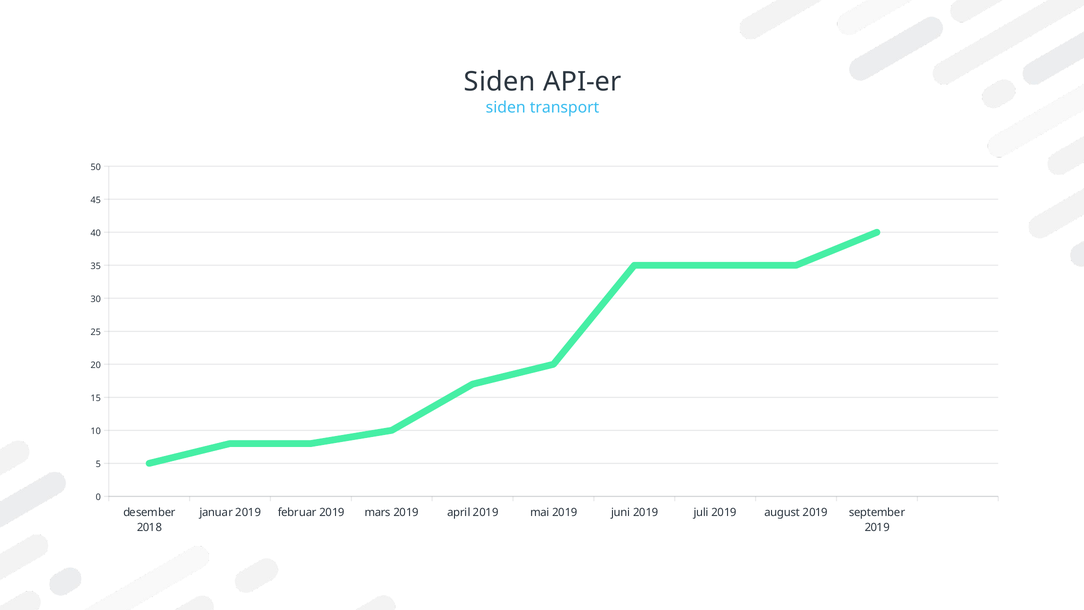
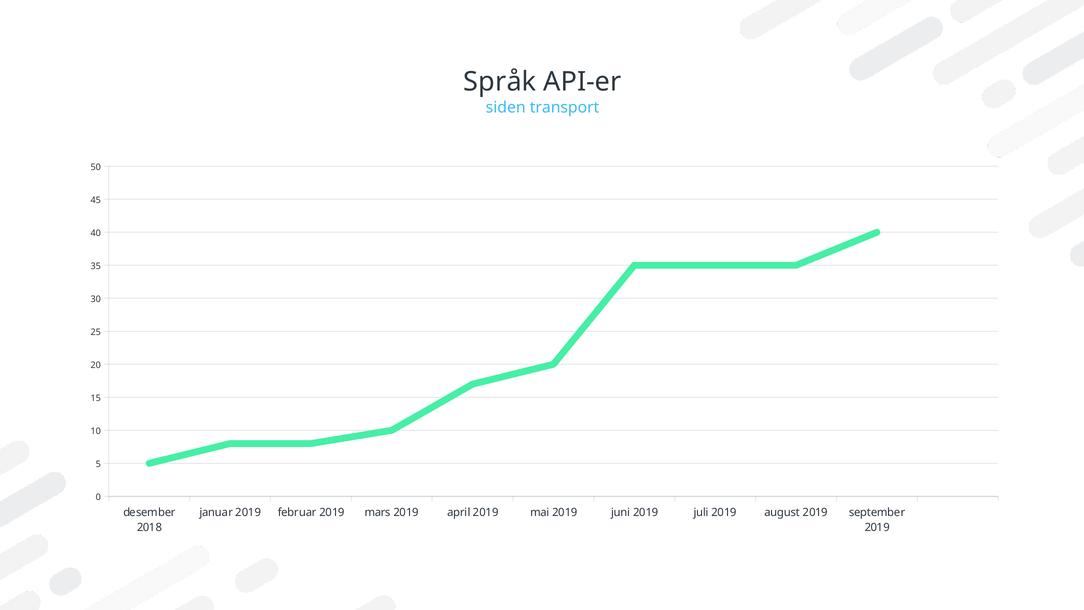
Siden: Siden -> Språk (500, 82)
